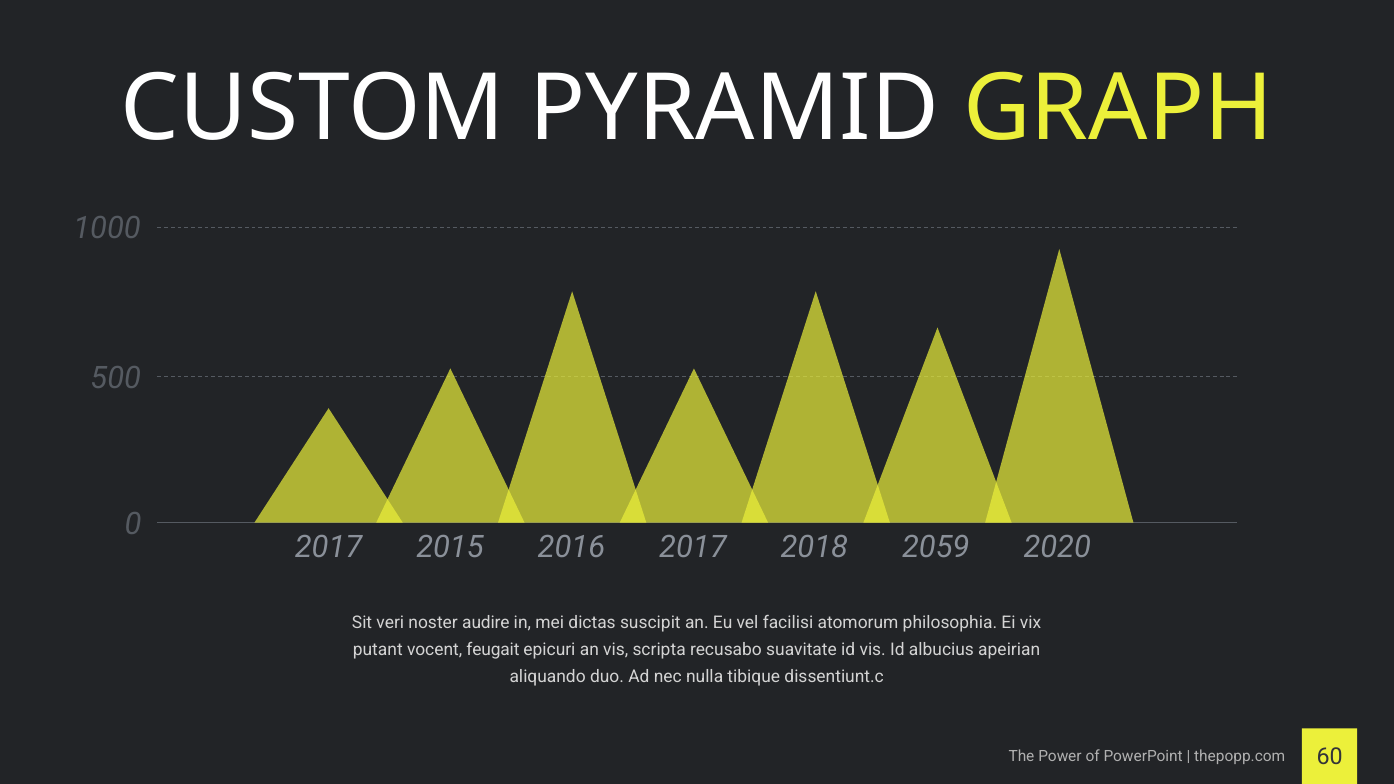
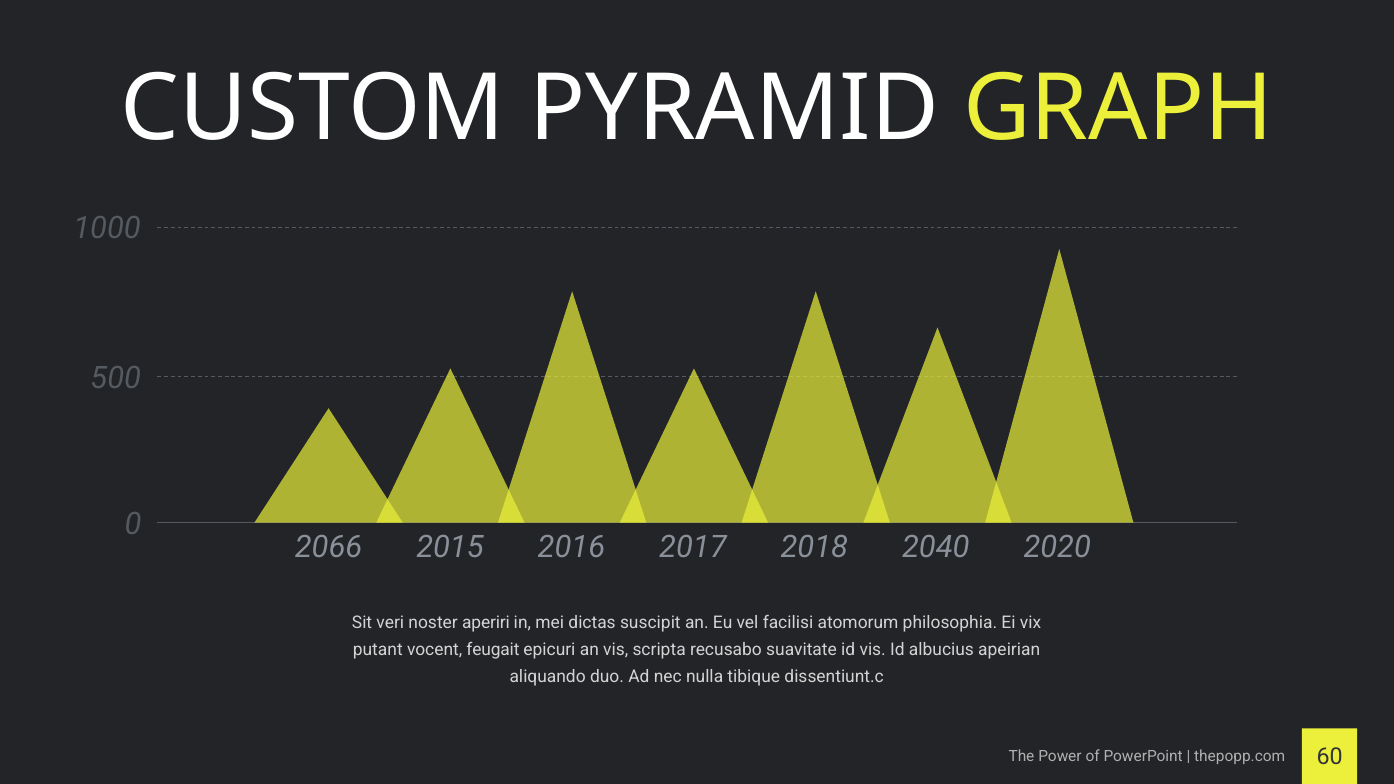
2017: 2017 -> 2066 (329, 547)
2059: 2059 -> 2040 (936, 547)
audire: audire -> aperiri (486, 622)
